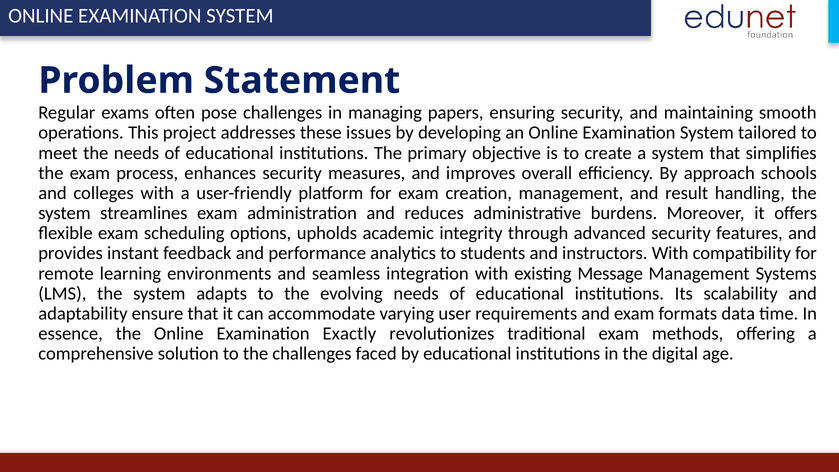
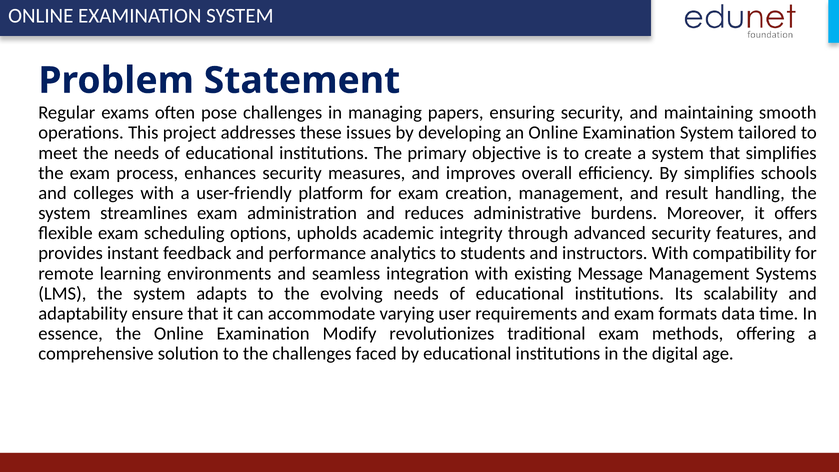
By approach: approach -> simplifies (719, 173)
Exactly: Exactly -> Modify (350, 334)
